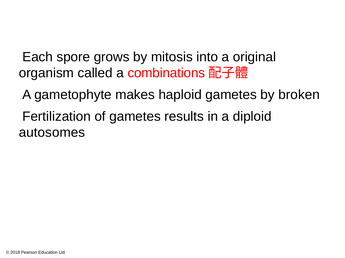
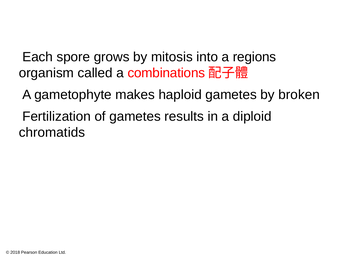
original: original -> regions (255, 57)
autosomes: autosomes -> chromatids (52, 133)
